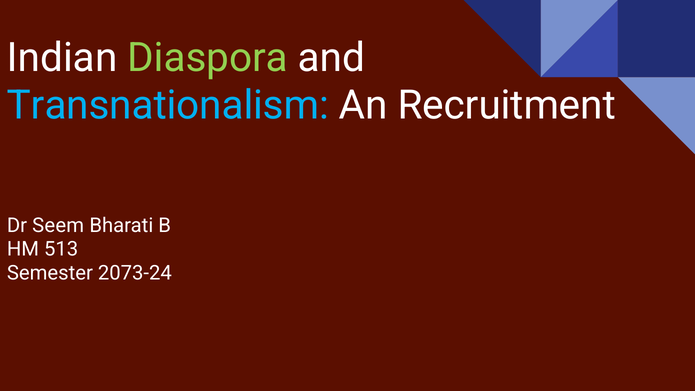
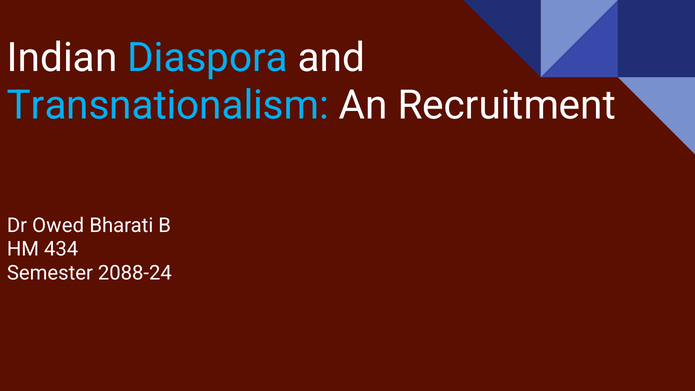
Diaspora colour: light green -> light blue (208, 58)
Seem: Seem -> Owed (58, 225)
513: 513 -> 434 (61, 249)
2073-24: 2073-24 -> 2088-24 (135, 273)
